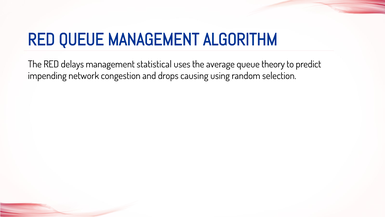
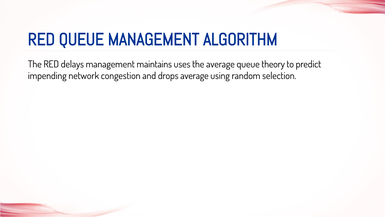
statistical: statistical -> maintains (154, 64)
drops causing: causing -> average (194, 76)
